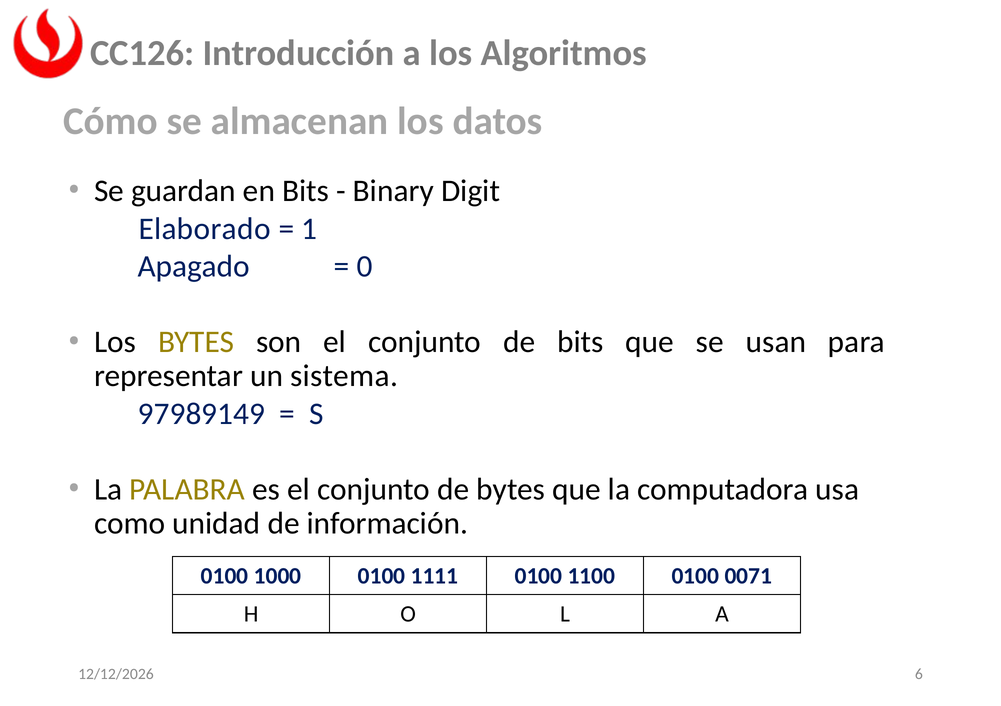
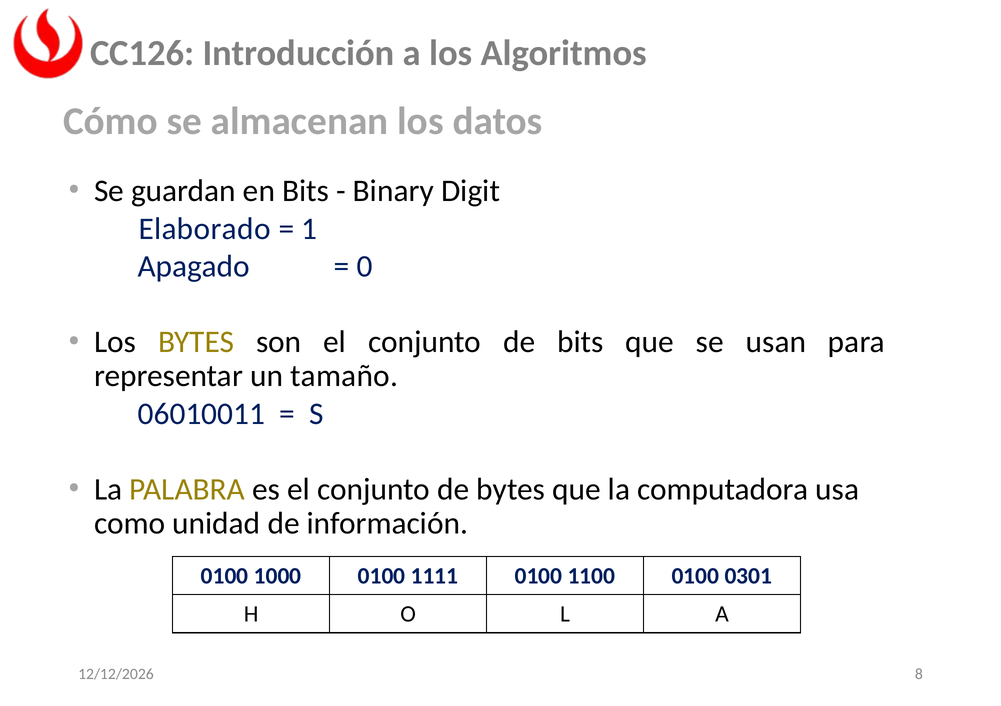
sistema: sistema -> tamaño (344, 376)
97989149: 97989149 -> 06010011 (201, 414)
0071: 0071 -> 0301 (748, 576)
6: 6 -> 8 (919, 674)
